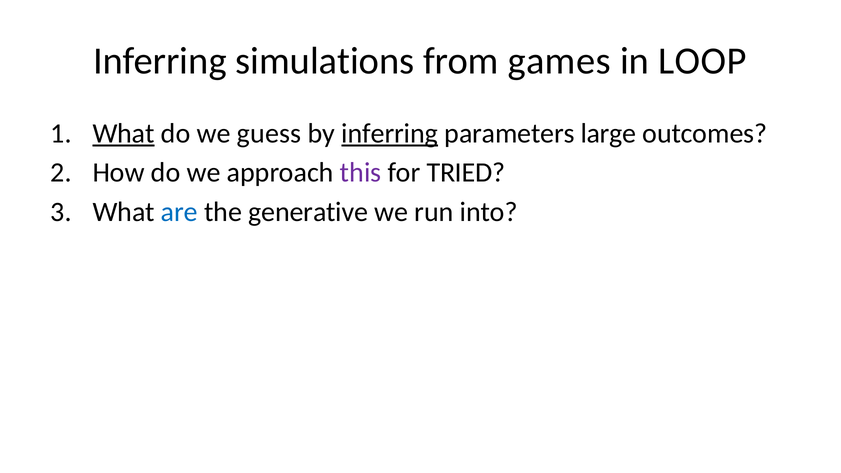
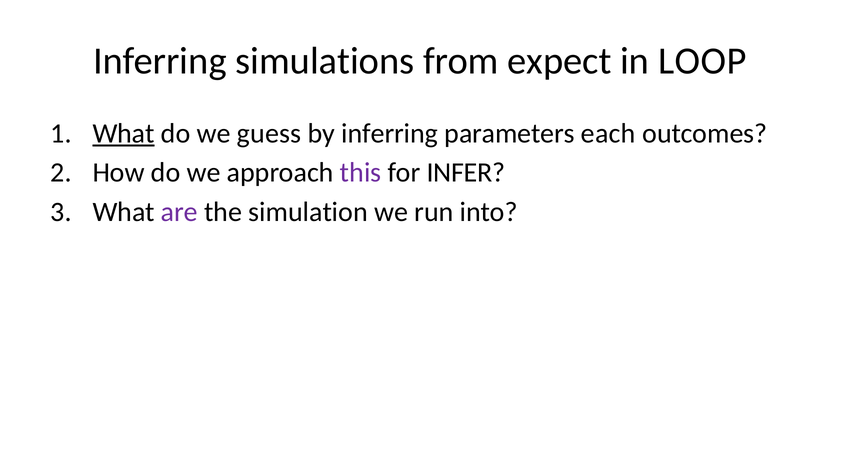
games: games -> expect (559, 61)
inferring underline: present -> none (390, 133)
large: large -> each (608, 133)
TRIED: TRIED -> INFER (466, 173)
are colour: blue -> purple (179, 212)
generative: generative -> simulation (308, 212)
